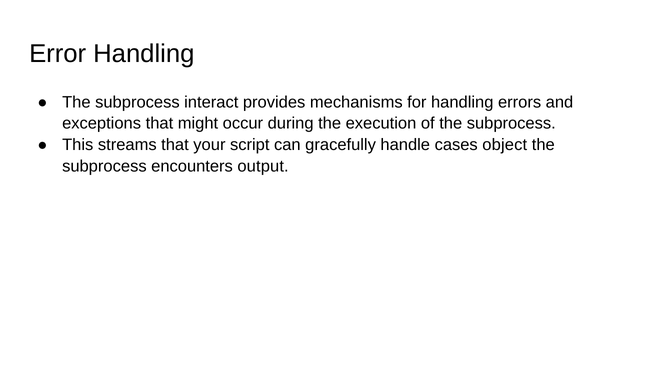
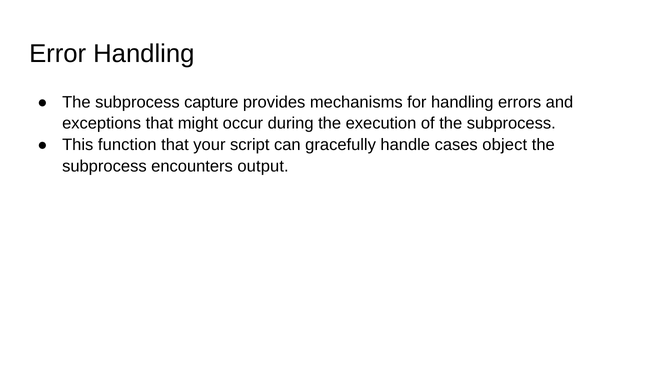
interact: interact -> capture (211, 102)
streams: streams -> function (127, 145)
